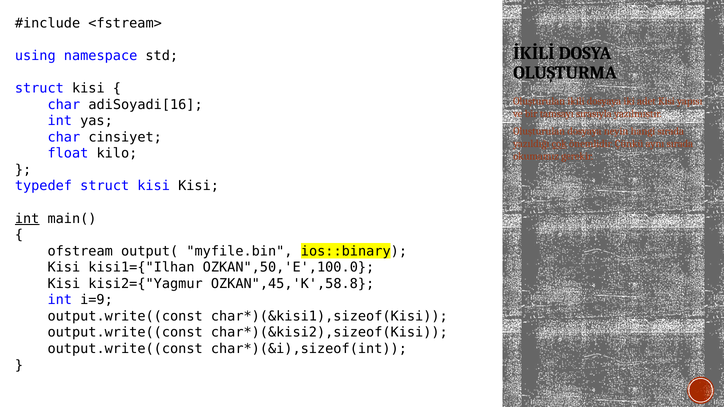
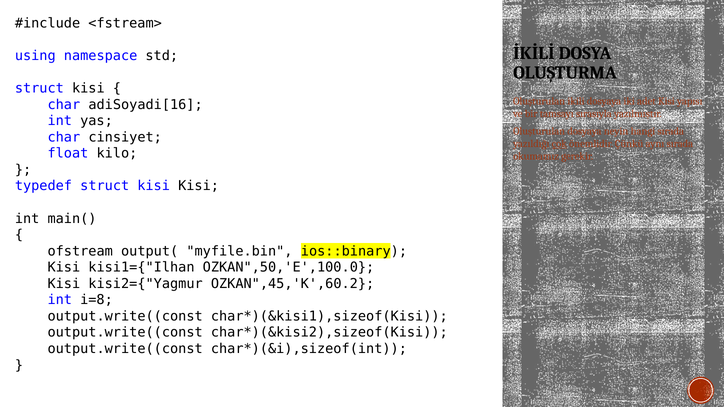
int underline: present -> none (27, 219)
OZKAN",45,'K',58.8: OZKAN",45,'K',58.8 -> OZKAN",45,'K',60.2 (293, 284)
i=9: i=9 -> i=8 (96, 300)
